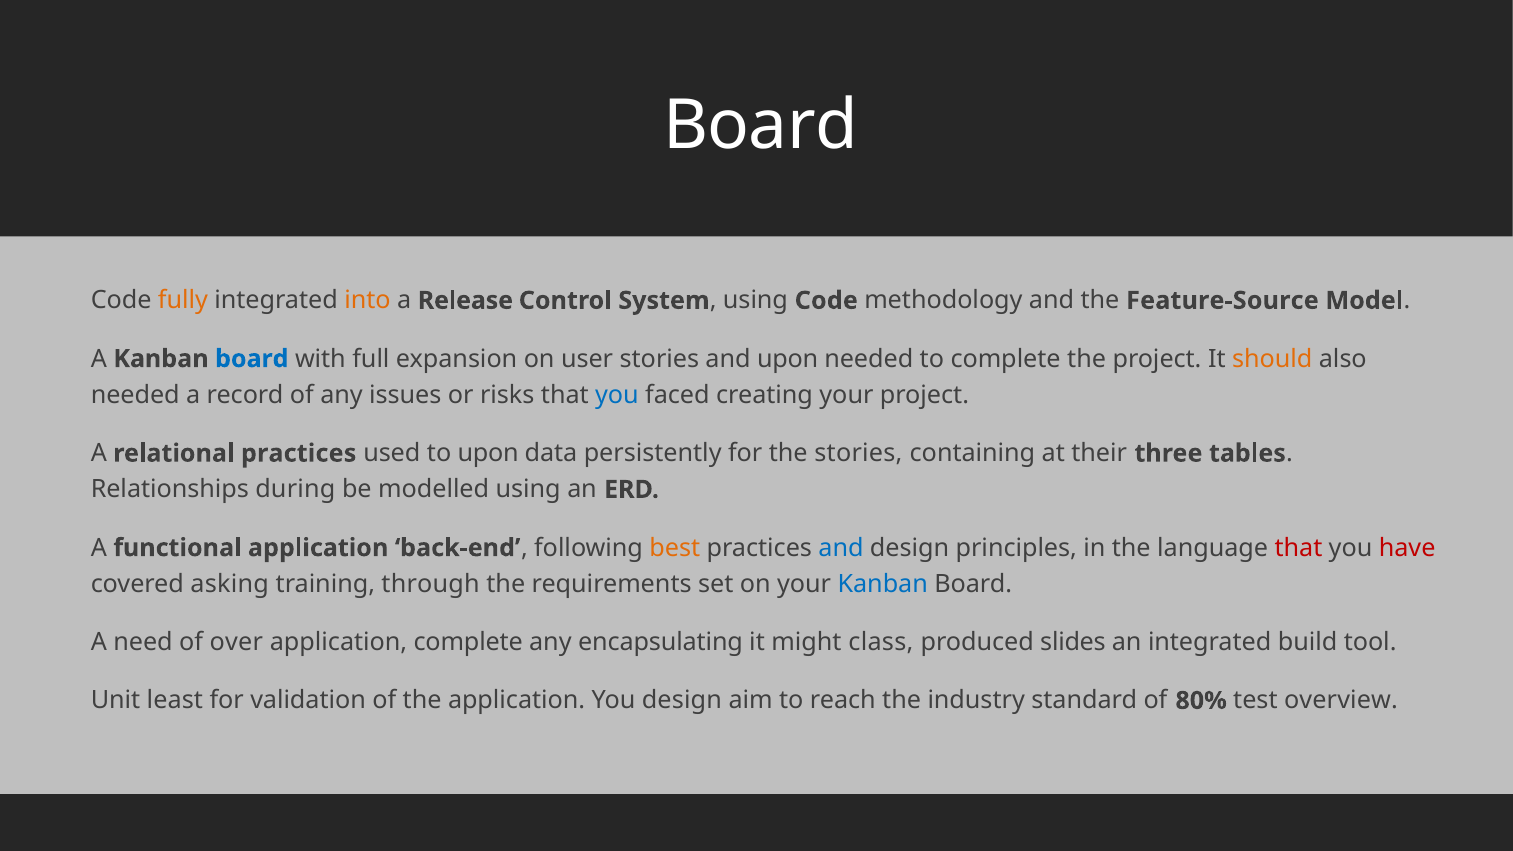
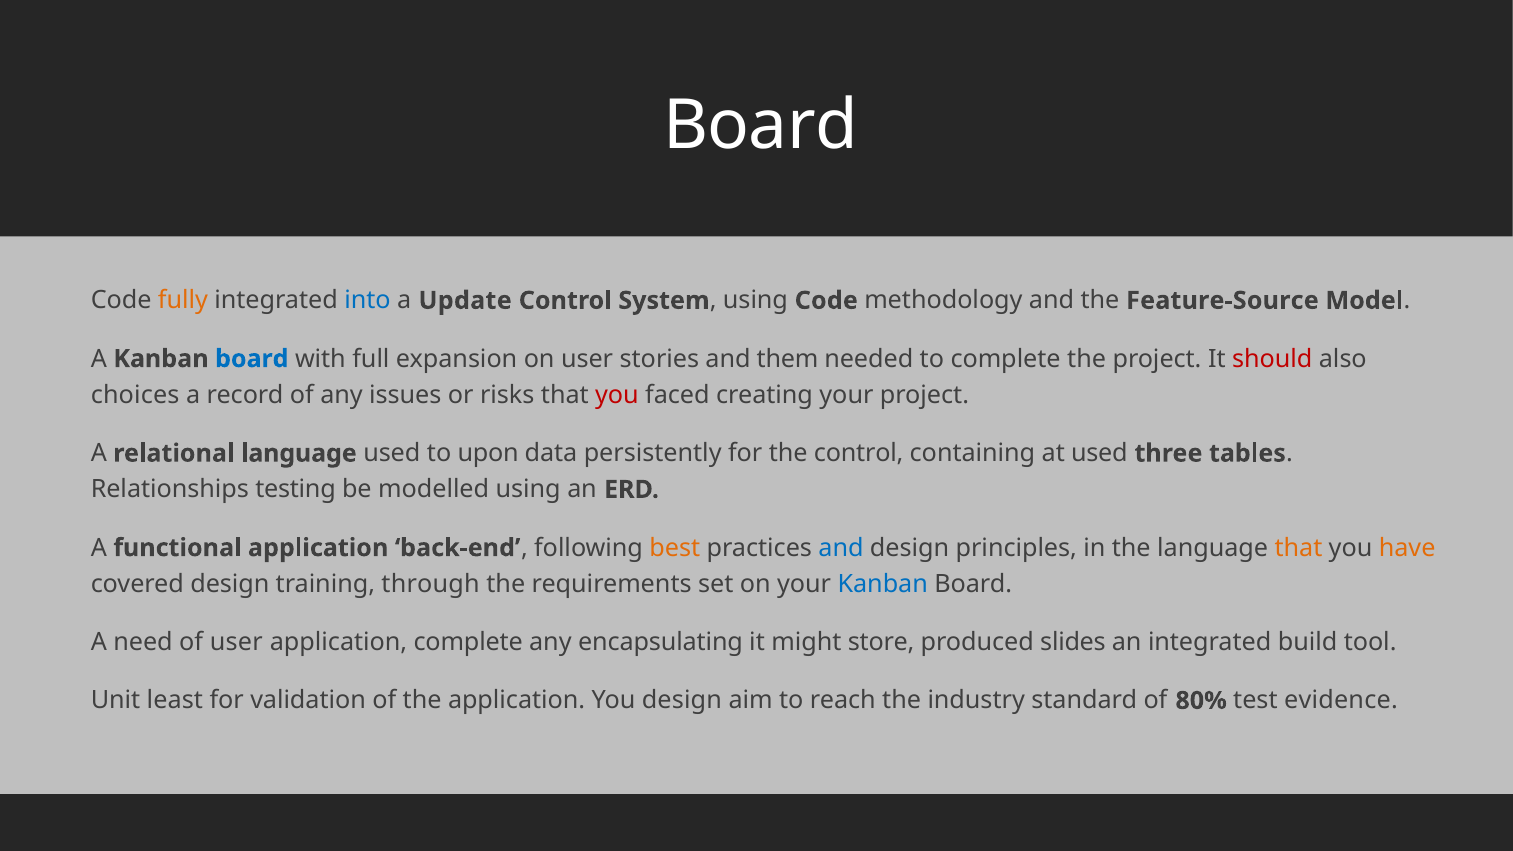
into colour: orange -> blue (367, 301)
Release: Release -> Update (465, 301)
and upon: upon -> them (788, 359)
should colour: orange -> red (1272, 359)
needed: needed -> choices (135, 395)
you colour: blue -> red (617, 395)
relational practices: practices -> language (299, 453)
the stories: stories -> control (859, 453)
at their: their -> used (1099, 453)
during: during -> testing (296, 490)
that colour: red -> orange (1298, 548)
have colour: red -> orange (1407, 548)
covered asking: asking -> design (230, 584)
of over: over -> user (236, 642)
class: class -> store (881, 642)
overview: overview -> evidence (1341, 701)
